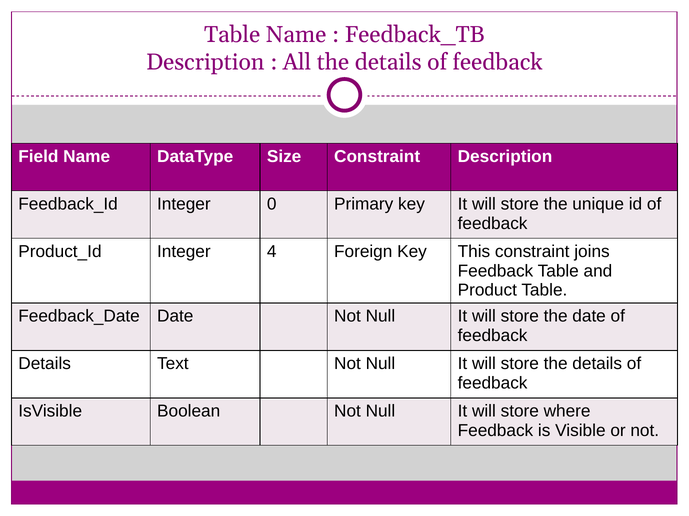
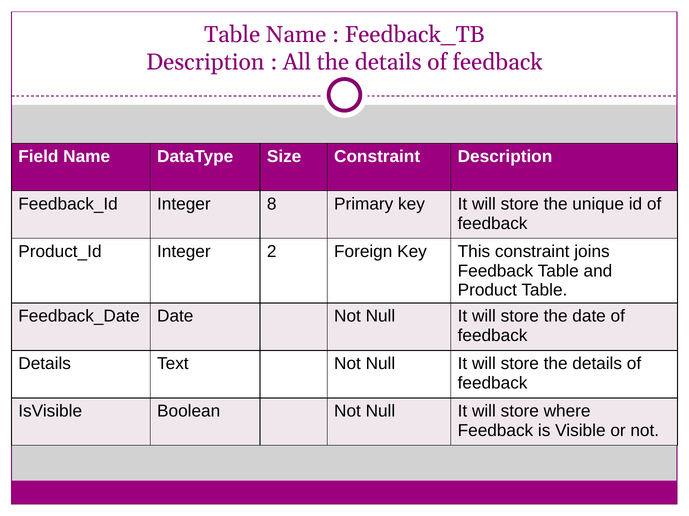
0: 0 -> 8 (272, 204)
4: 4 -> 2 (272, 252)
